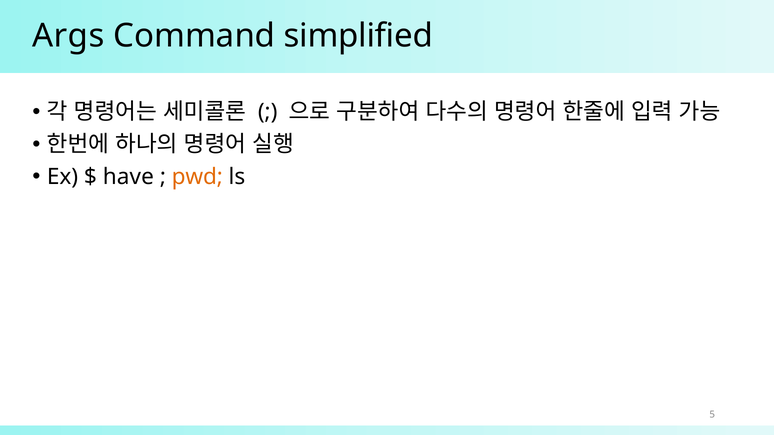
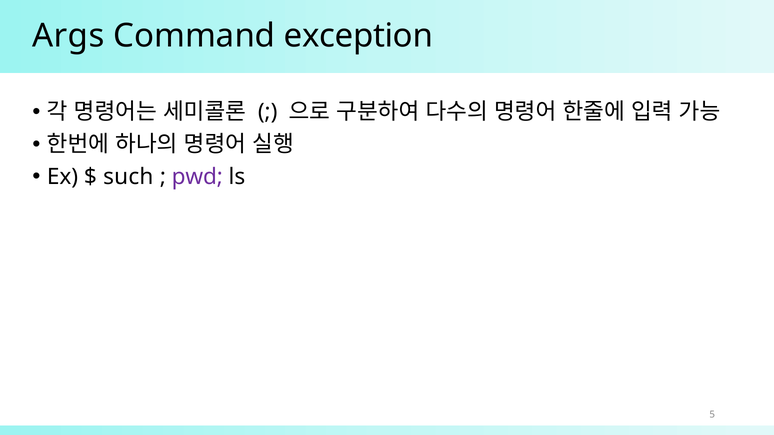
simplified: simplified -> exception (358, 36)
have: have -> such (128, 177)
pwd colour: orange -> purple (197, 177)
